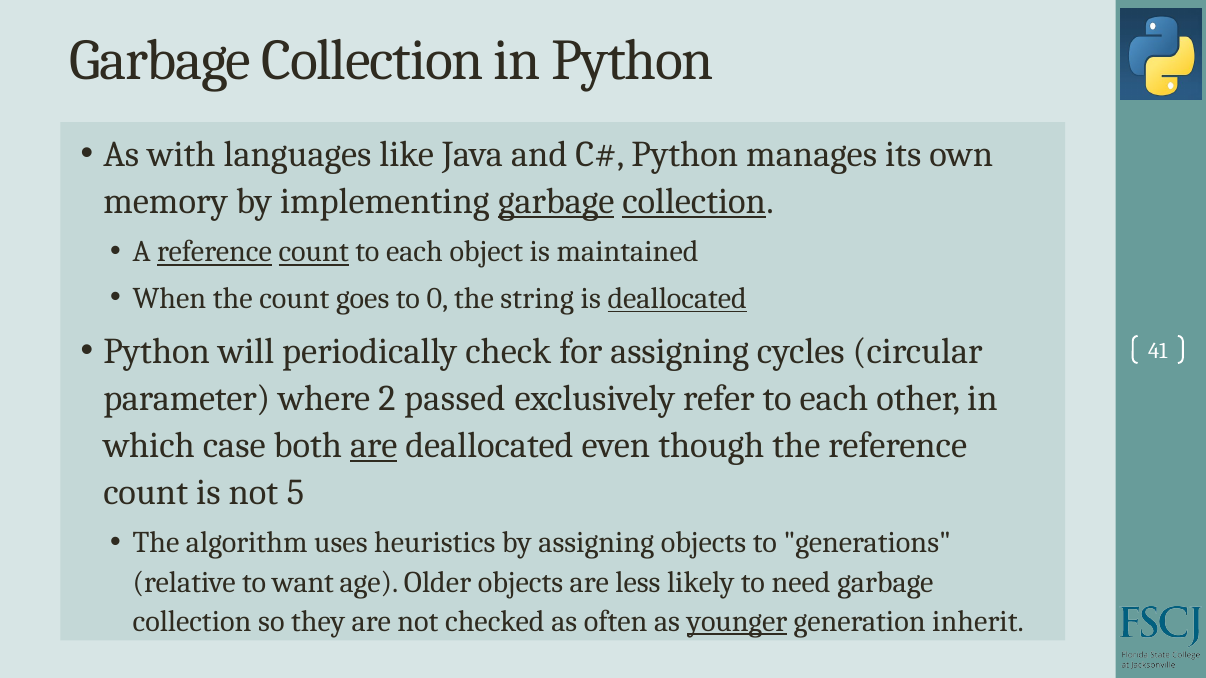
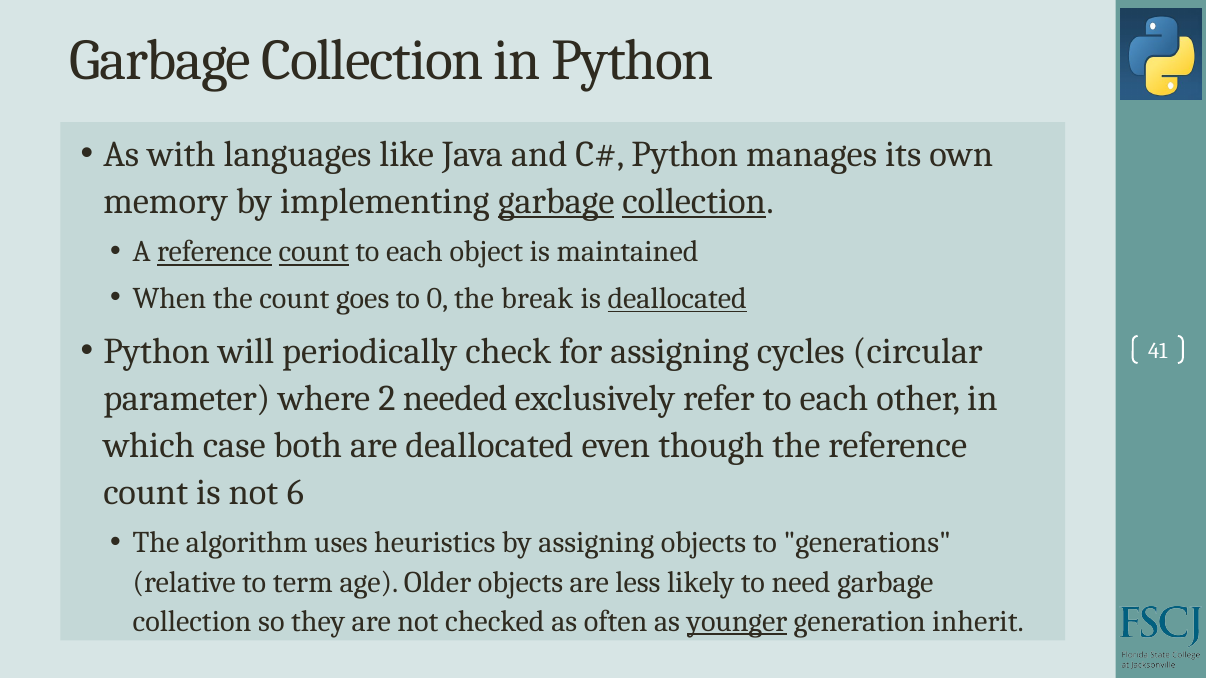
string: string -> break (537, 299)
passed: passed -> needed (455, 399)
are underline: present -> none (374, 446)
5: 5 -> 6 (295, 493)
want: want -> term (303, 582)
